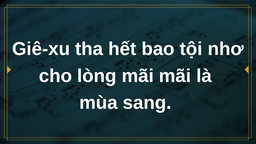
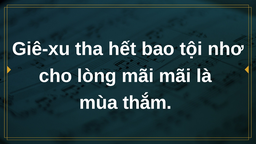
sang: sang -> thắm (147, 103)
